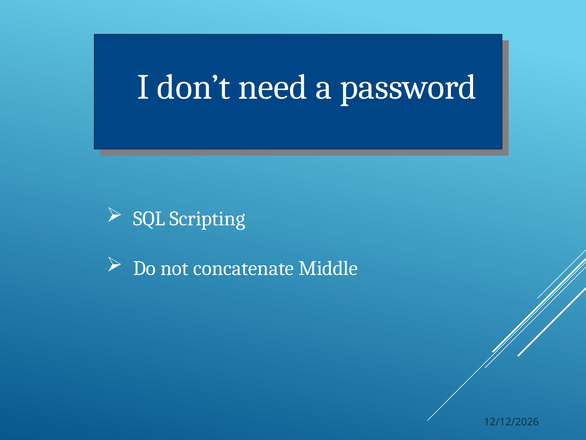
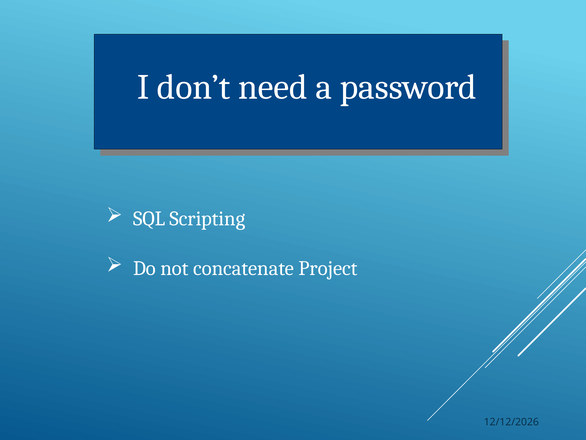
Middle: Middle -> Project (328, 268)
